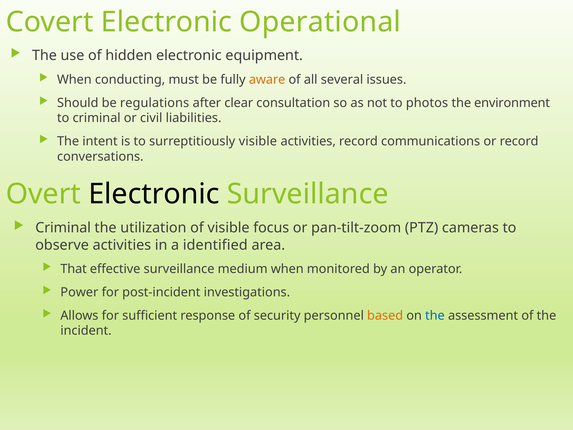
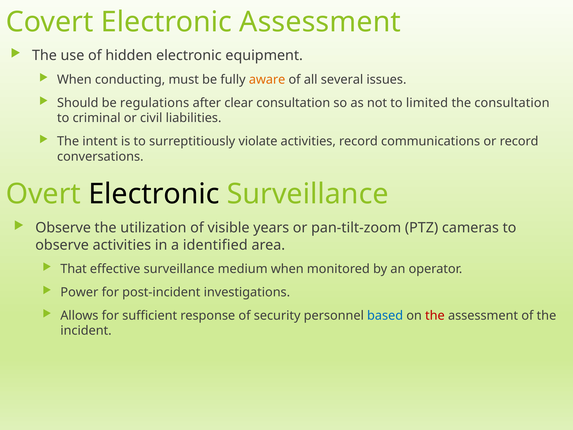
Electronic Operational: Operational -> Assessment (320, 22)
photos: photos -> limited (427, 103)
the environment: environment -> consultation (512, 103)
surreptitiously visible: visible -> violate (258, 141)
Criminal: Criminal -> Observe (63, 228)
focus: focus -> years (271, 228)
based colour: orange -> blue (385, 315)
the colour: blue -> red (435, 315)
